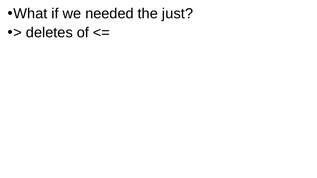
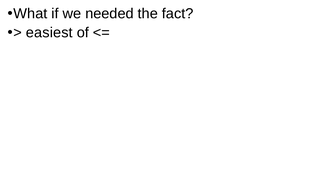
just: just -> fact (178, 14)
deletes: deletes -> easiest (49, 33)
